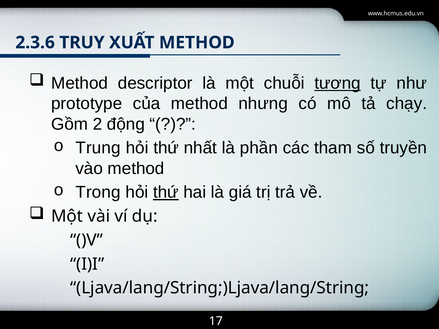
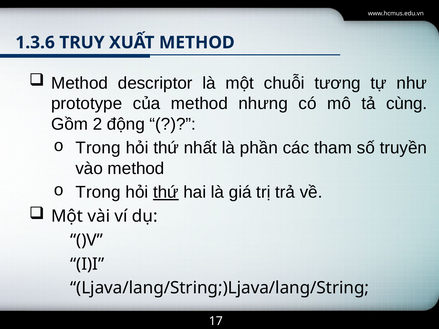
2.3.6: 2.3.6 -> 1.3.6 (35, 43)
tương underline: present -> none (338, 83)
chạy: chạy -> cùng (407, 104)
Trung: Trung -> Trong (98, 148)
